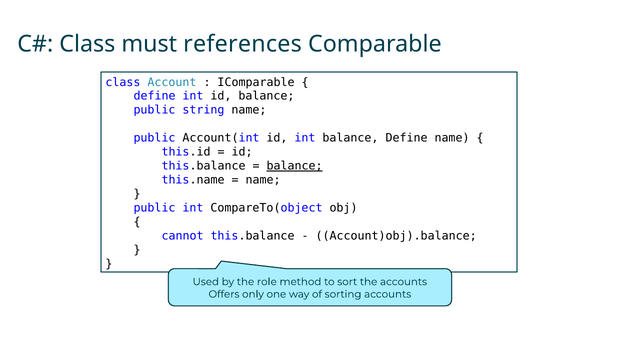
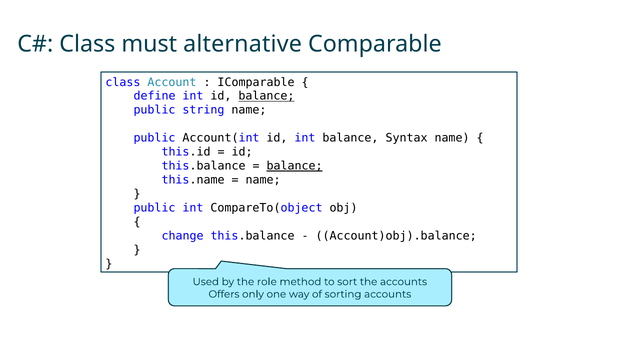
references: references -> alternative (243, 44)
balance underline: none -> present (266, 96)
balance Define: Define -> Syntax (407, 138)
cannot: cannot -> change (183, 236)
